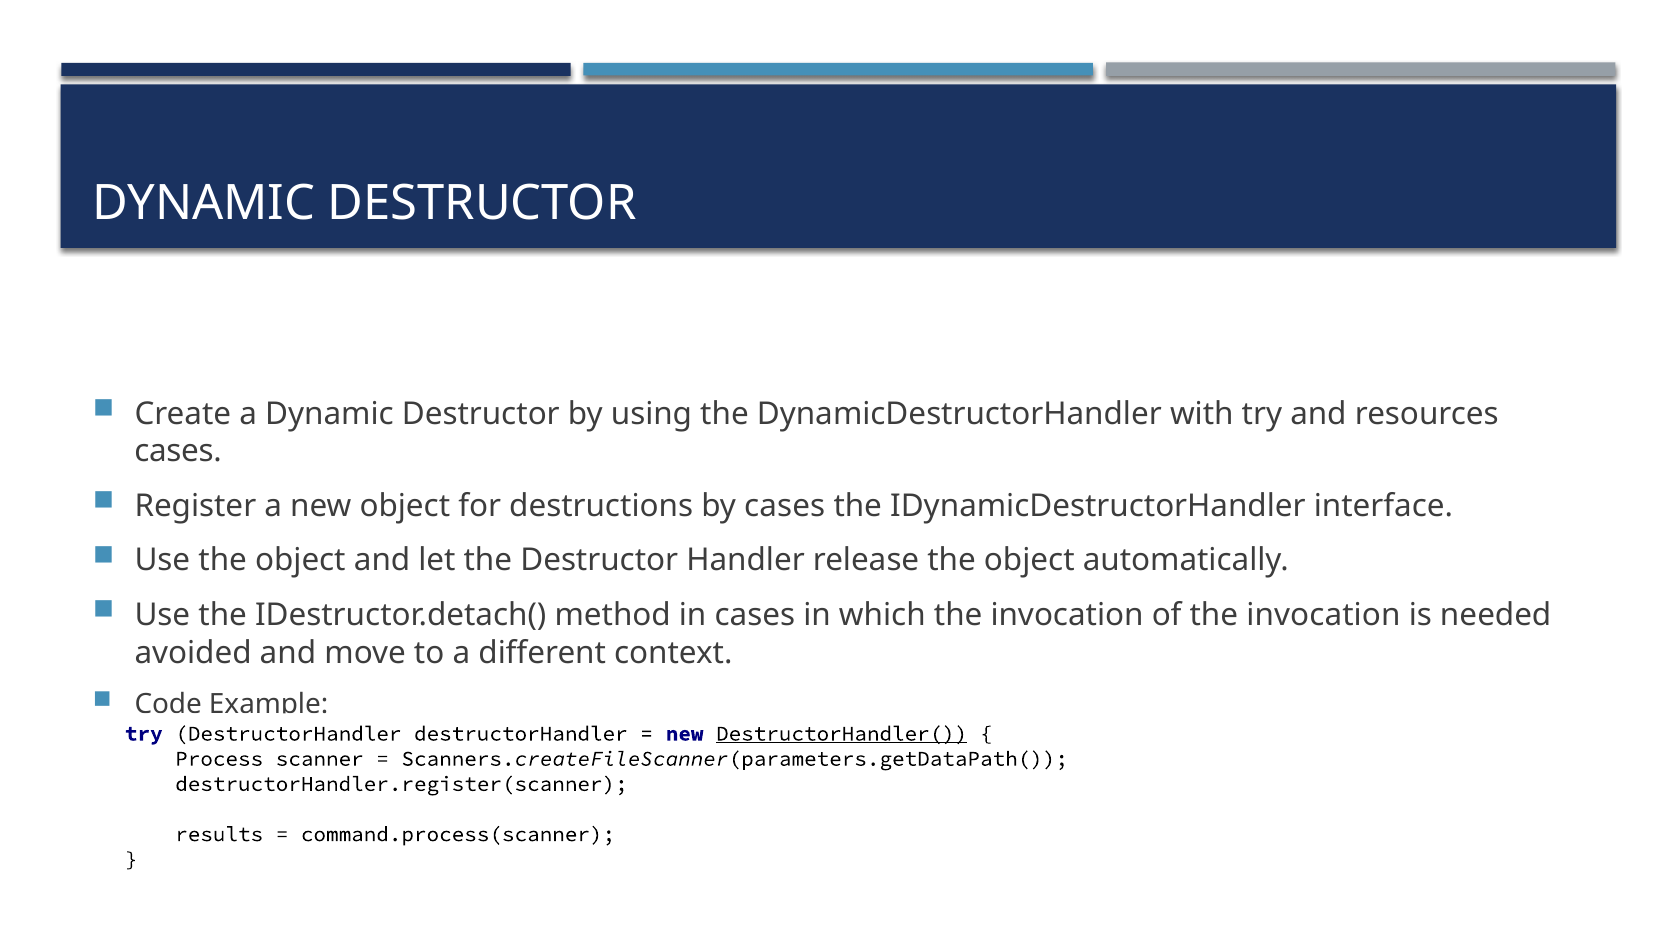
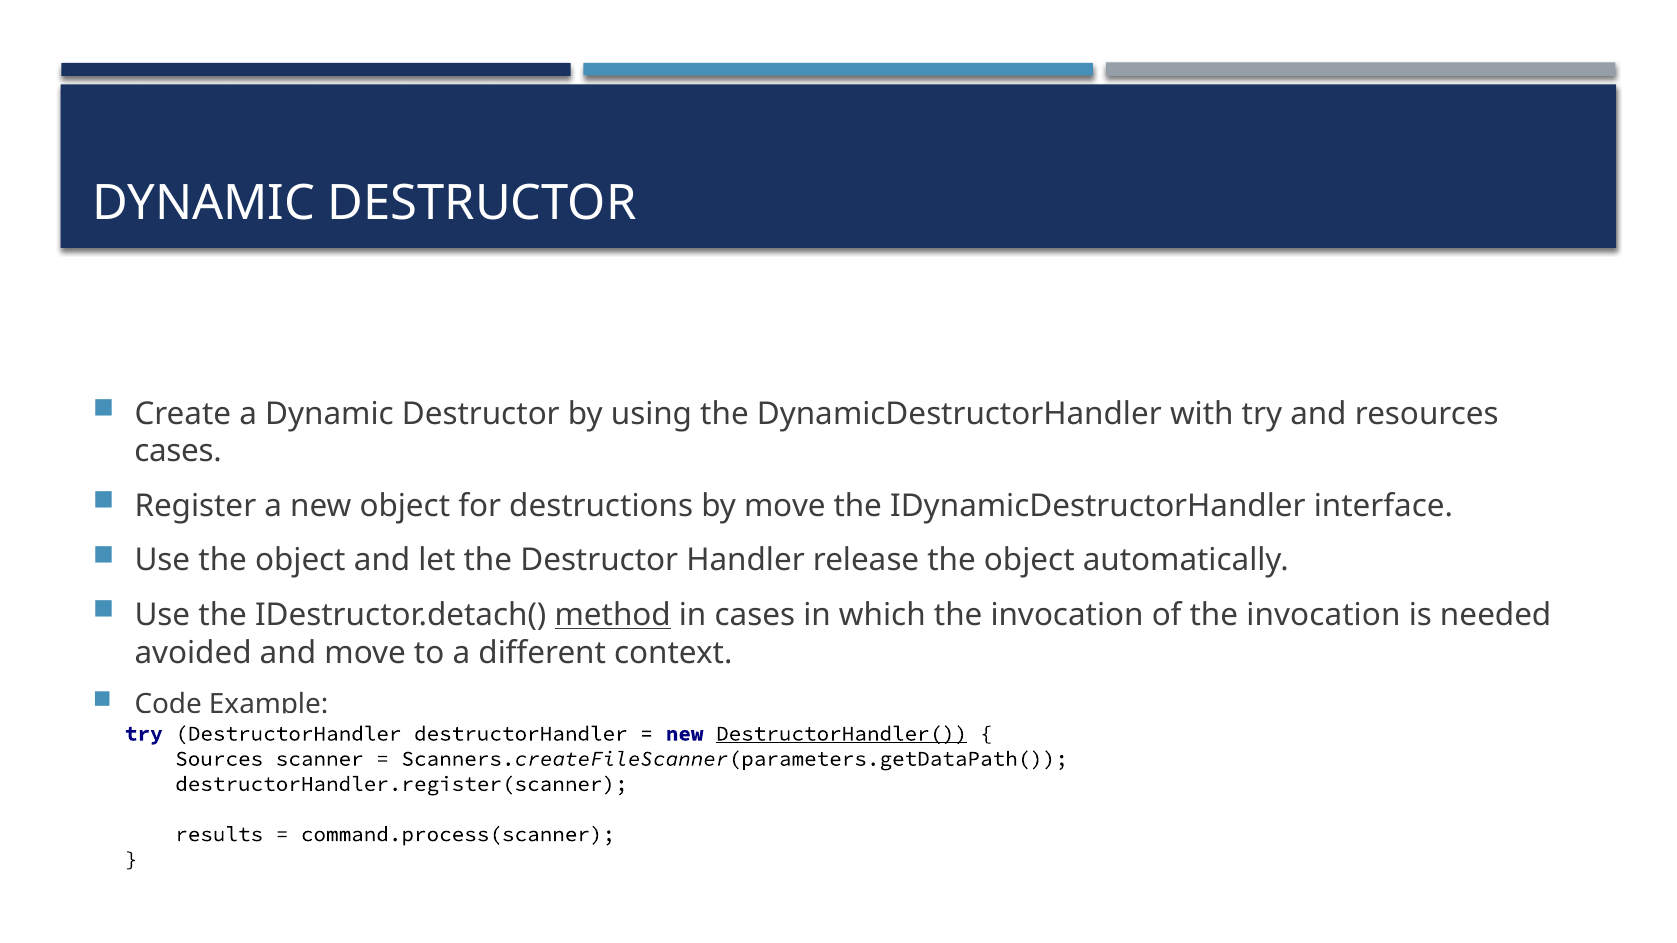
by cases: cases -> move (785, 506)
method underline: none -> present (613, 615)
Process: Process -> Sources (219, 759)
